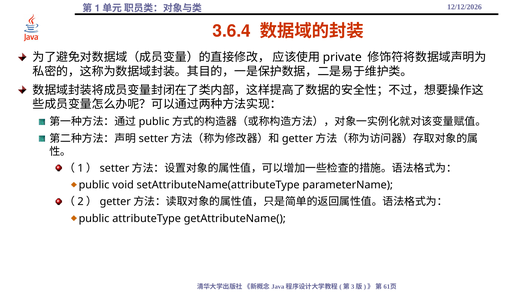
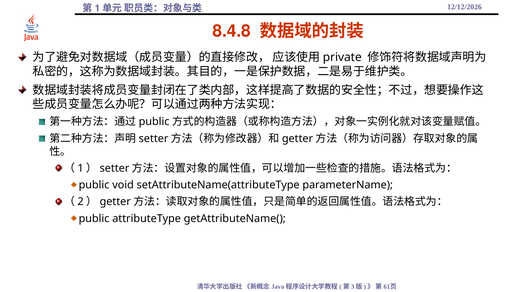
3.6.4: 3.6.4 -> 8.4.8 (232, 31)
